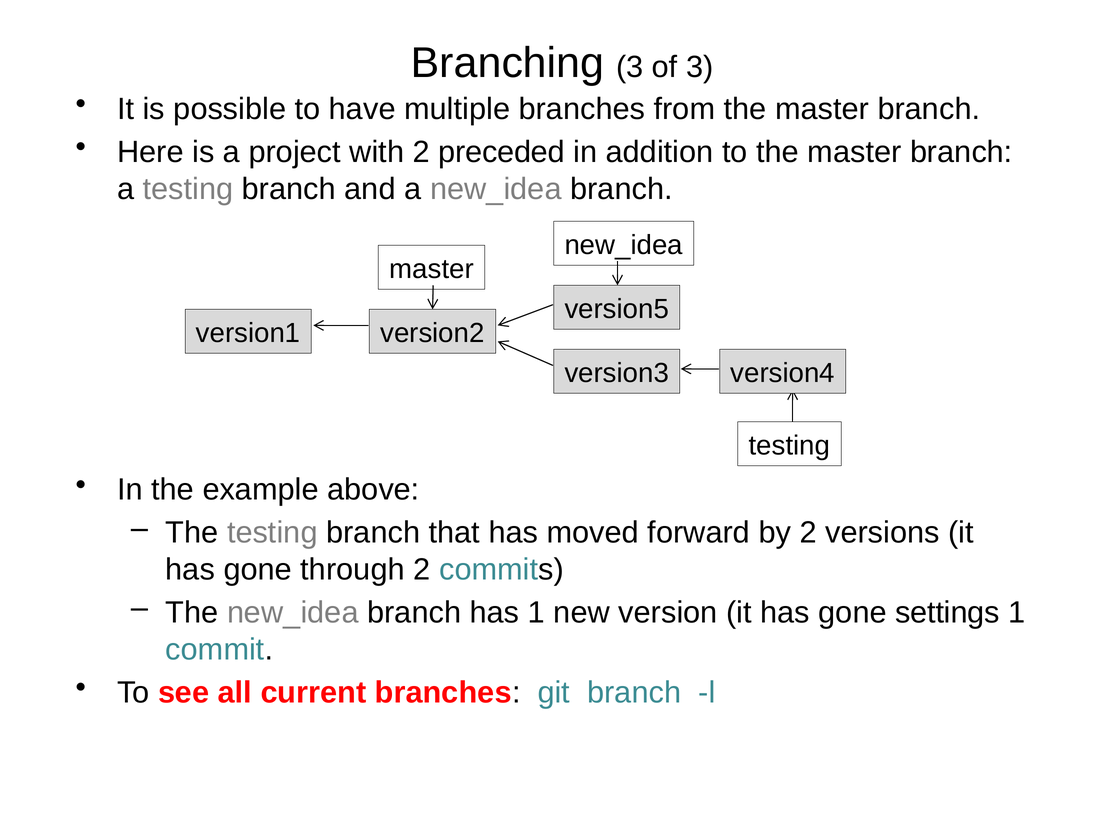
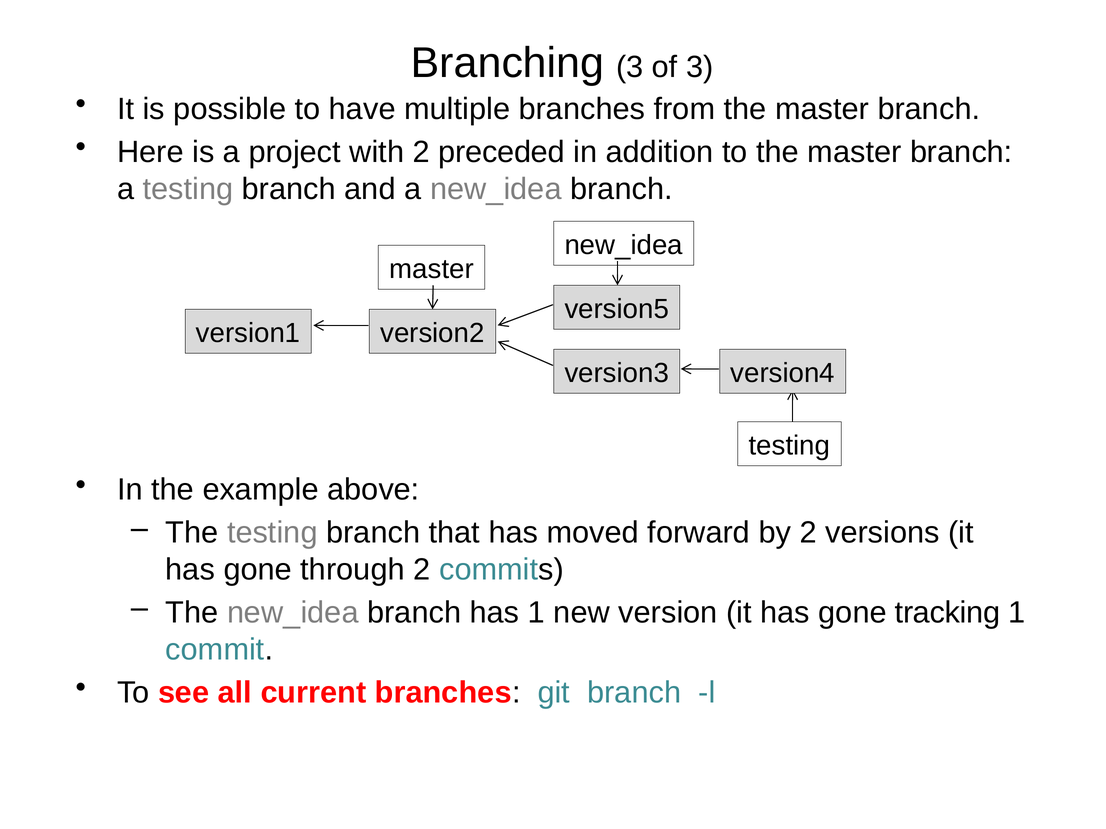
settings: settings -> tracking (948, 613)
